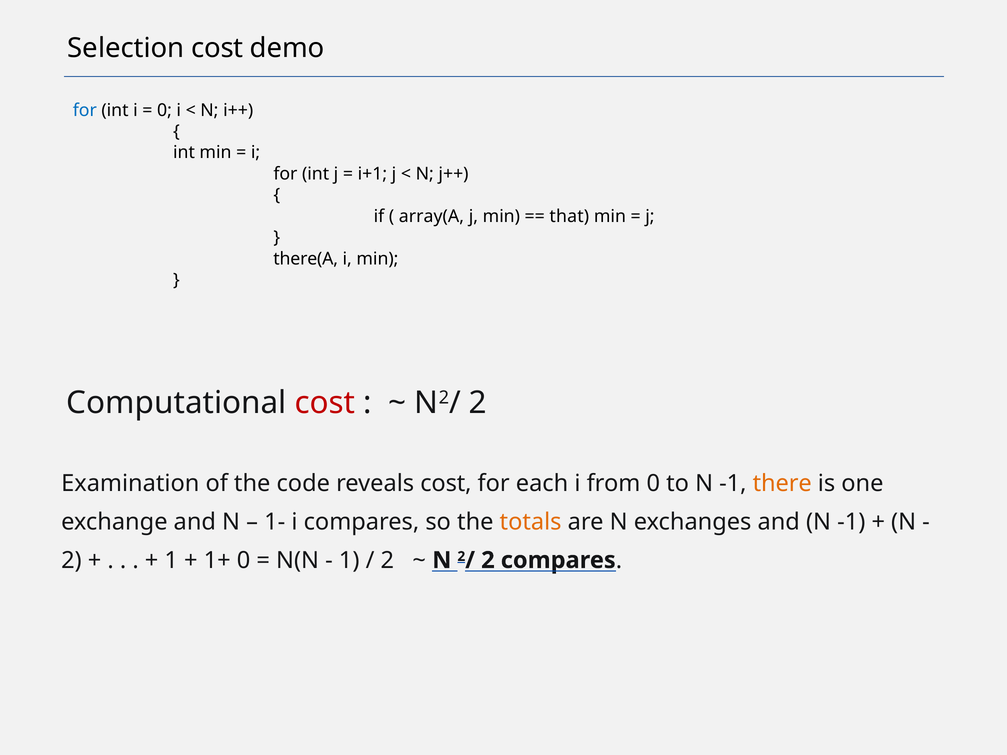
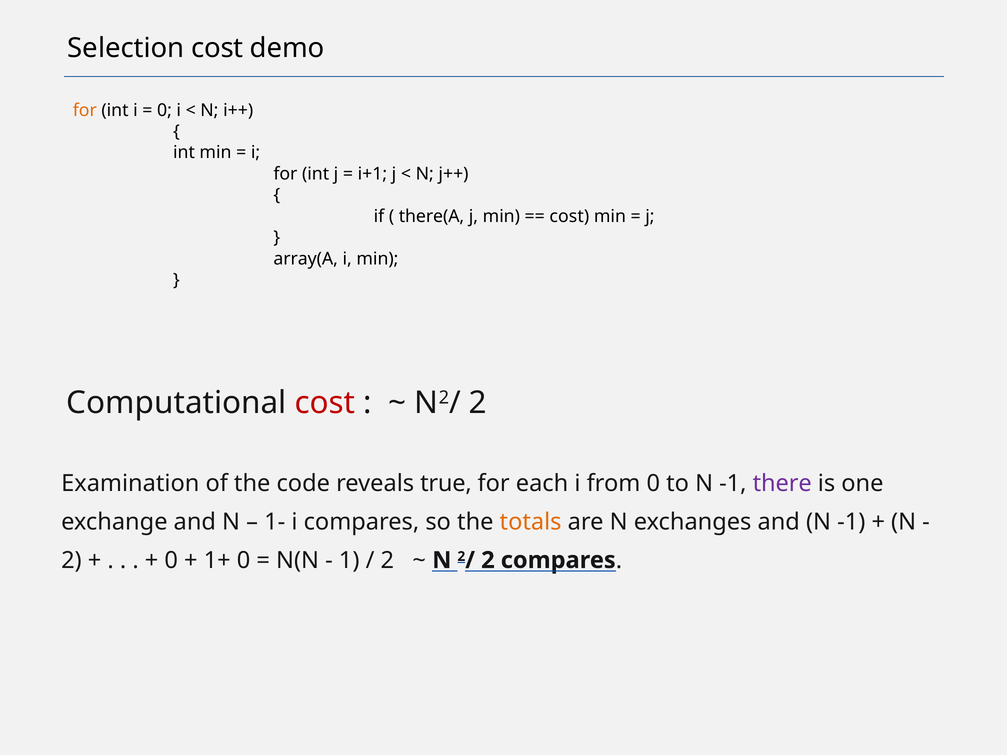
for colour: blue -> orange (85, 110)
array(A: array(A -> there(A (432, 216)
that: that -> cost (569, 216)
there(A: there(A -> array(A (306, 259)
reveals cost: cost -> true (446, 484)
there colour: orange -> purple (782, 484)
1: 1 -> 0 (171, 560)
